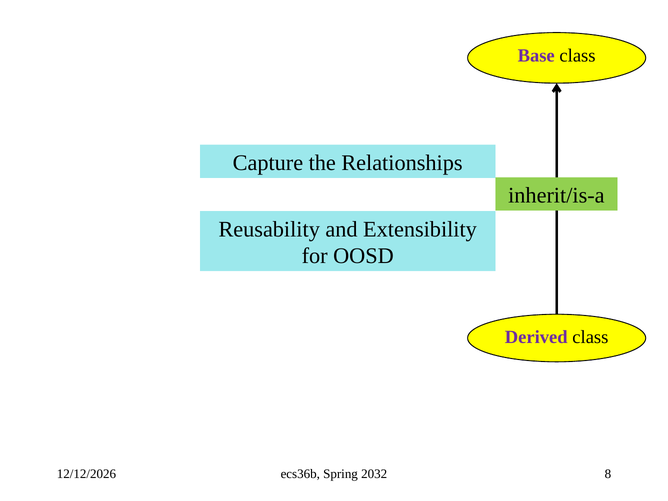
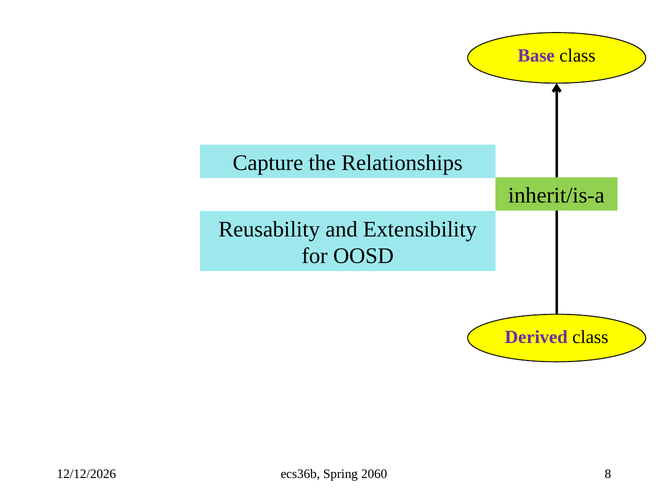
2032: 2032 -> 2060 (374, 474)
